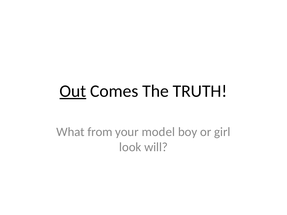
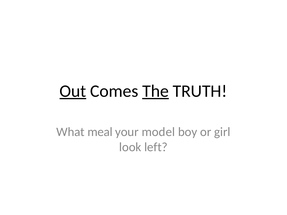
The underline: none -> present (156, 91)
from: from -> meal (100, 132)
will: will -> left (156, 147)
